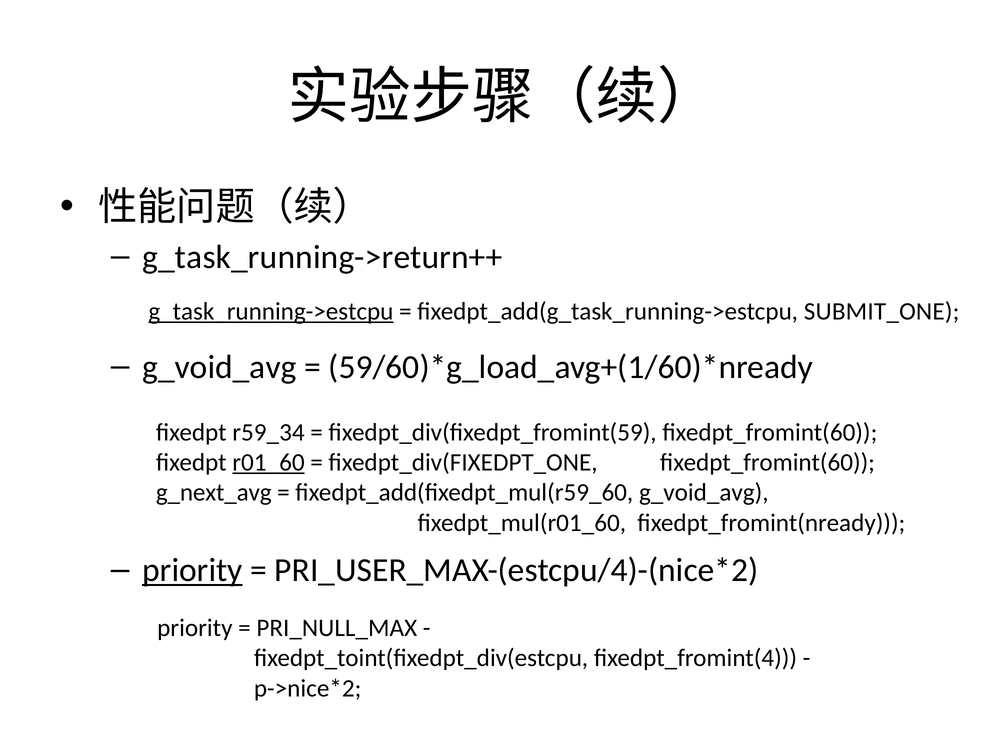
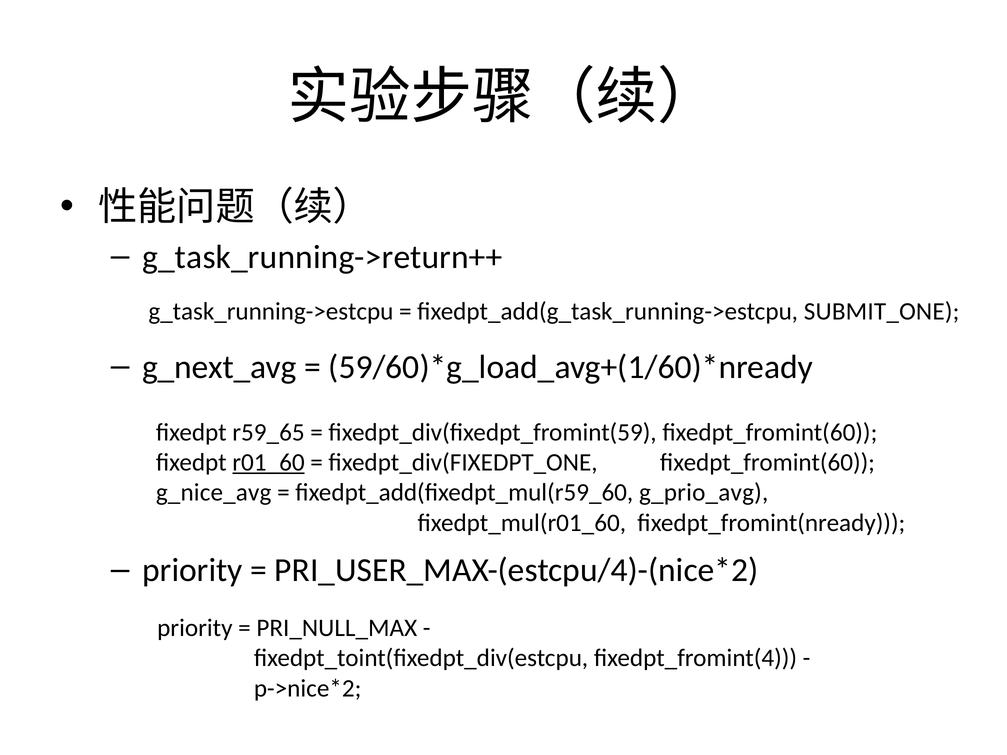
g_task_running->estcpu underline: present -> none (271, 312)
g_void_avg: g_void_avg -> g_next_avg (219, 367)
r59_34: r59_34 -> r59_65 (268, 432)
g_next_avg: g_next_avg -> g_nice_avg (214, 493)
fixedpt_add(fixedpt_mul(r59_60 g_void_avg: g_void_avg -> g_prio_avg (704, 493)
priority underline: present -> none (192, 571)
